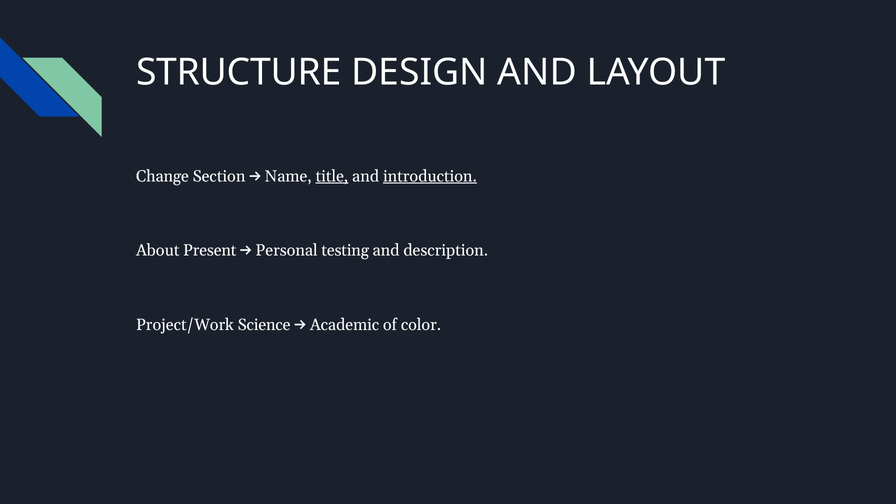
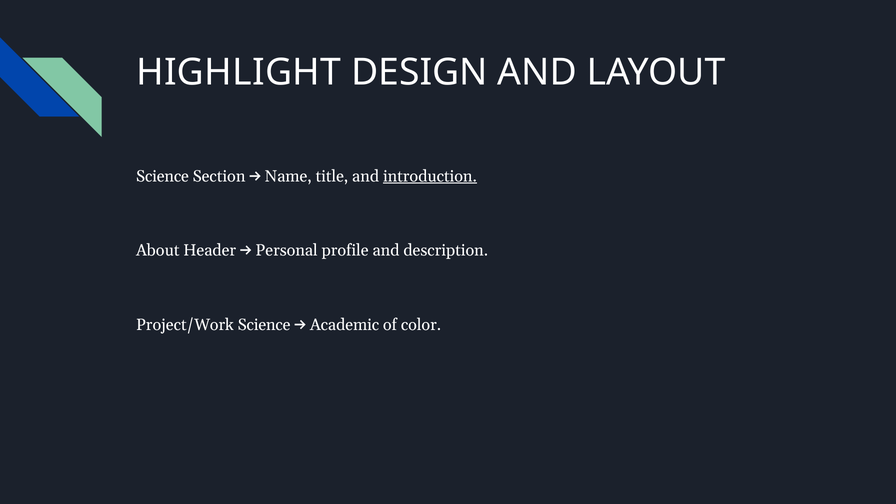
STRUCTURE: STRUCTURE -> HIGHLIGHT (239, 73)
Change: Change -> Science (162, 176)
title underline: present -> none (332, 176)
Present: Present -> Header (210, 251)
testing: testing -> profile (345, 251)
